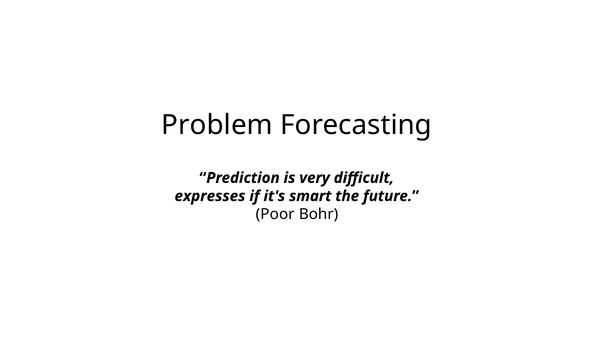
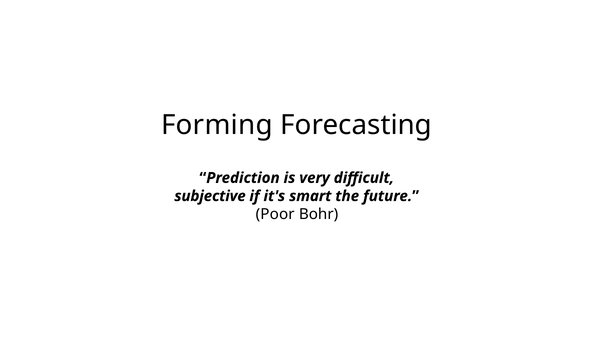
Problem: Problem -> Forming (217, 125)
expresses: expresses -> subjective (210, 196)
